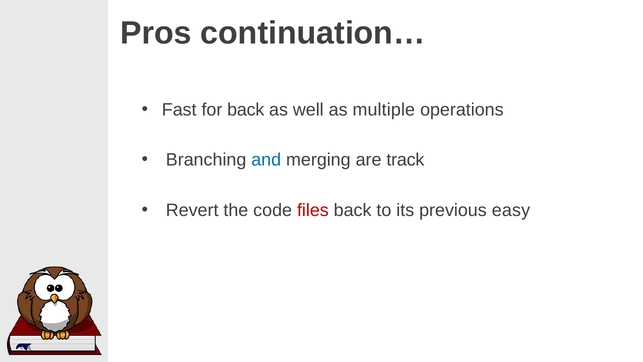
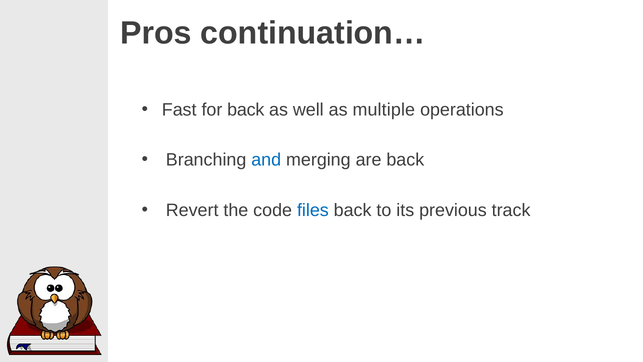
are track: track -> back (405, 160)
files colour: red -> blue (313, 210)
easy: easy -> track (511, 210)
